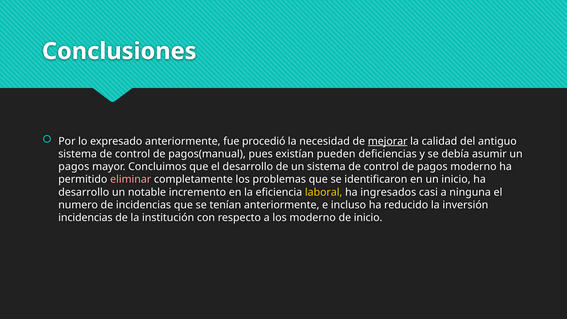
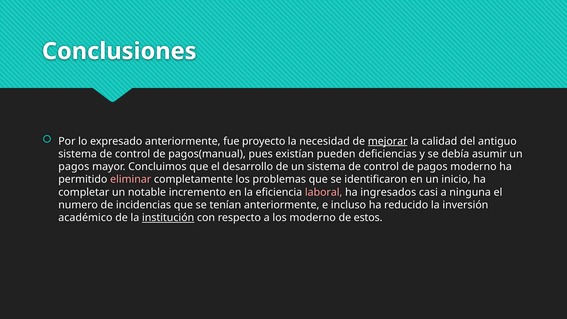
procedió: procedió -> proyecto (264, 141)
desarrollo: desarrollo -> completar (84, 192)
laboral colour: yellow -> pink (324, 192)
incidencias: incidencias -> académico (85, 218)
institución underline: none -> present (168, 218)
de inicio: inicio -> estos (368, 218)
